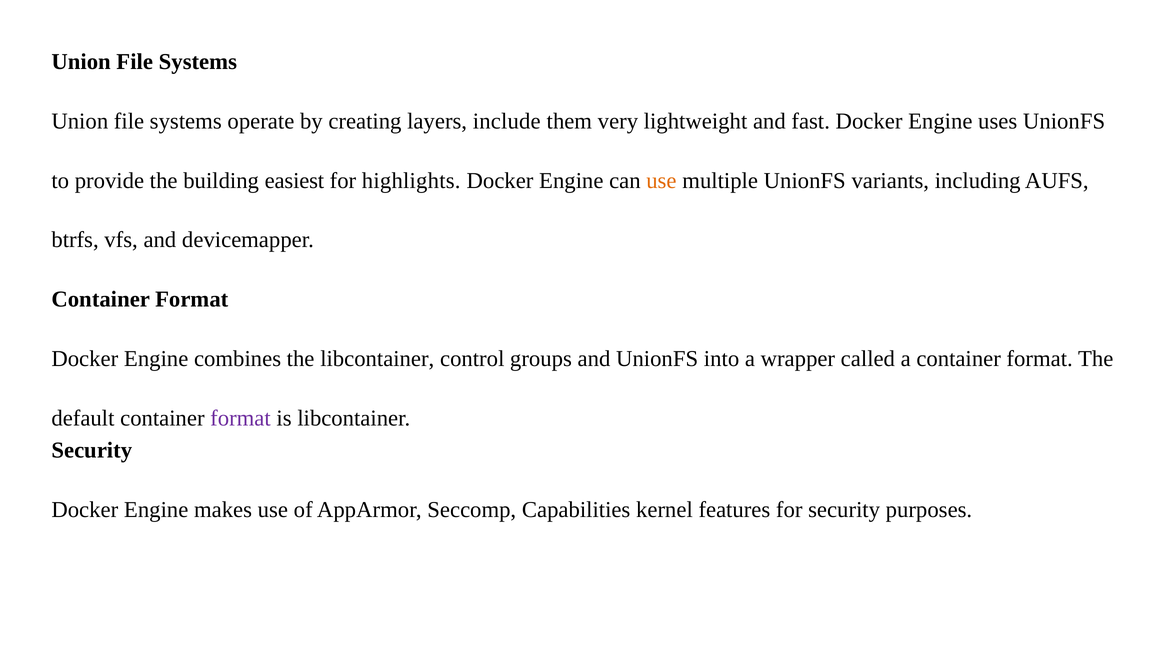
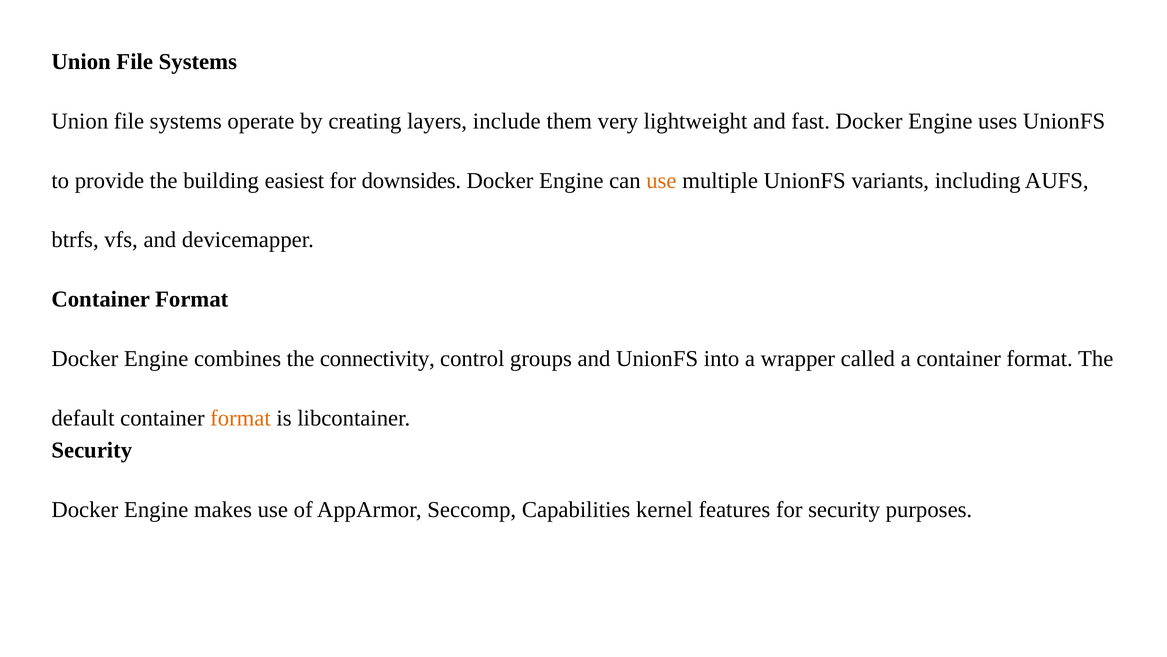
highlights: highlights -> downsides (411, 180)
the libcontainer: libcontainer -> connectivity (377, 359)
format colour: purple -> orange (240, 418)
